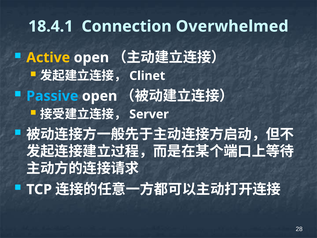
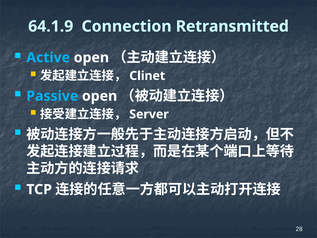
18.4.1: 18.4.1 -> 64.1.9 (51, 26)
Overwhelmed: Overwhelmed -> Retransmitted (232, 26)
Active colour: yellow -> light blue (48, 58)
